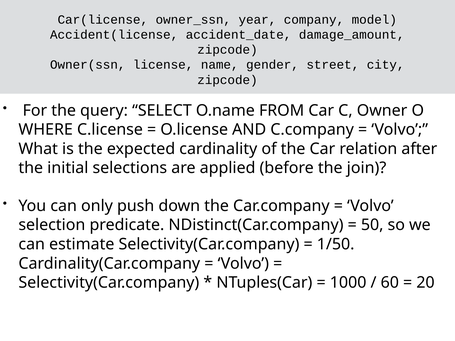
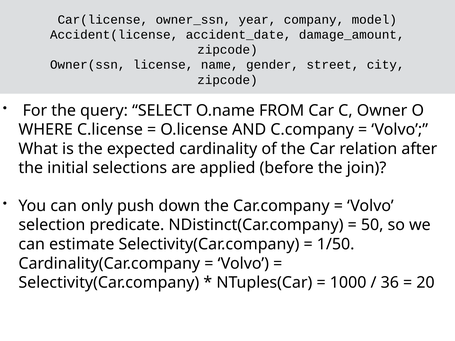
60: 60 -> 36 (390, 283)
